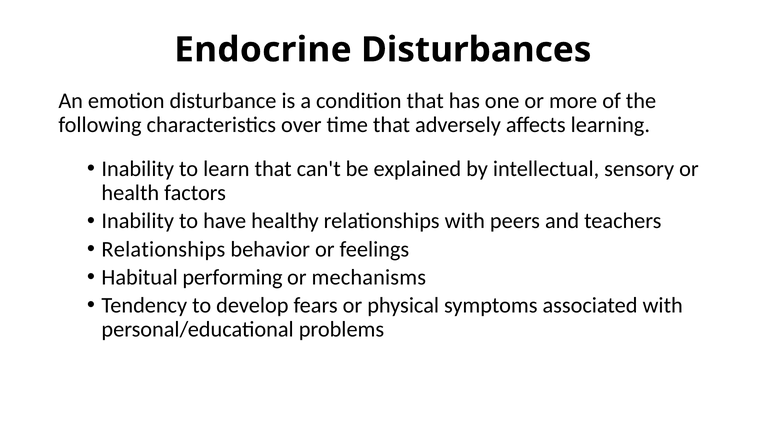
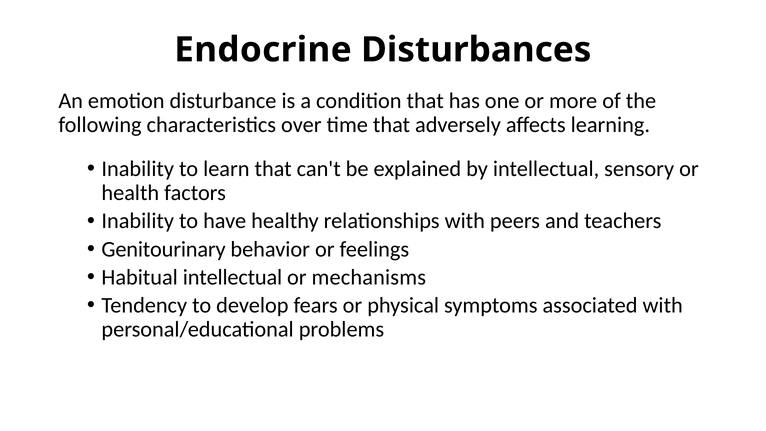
Relationships: Relationships -> Genitourinary (164, 249)
Habitual performing: performing -> intellectual (233, 277)
